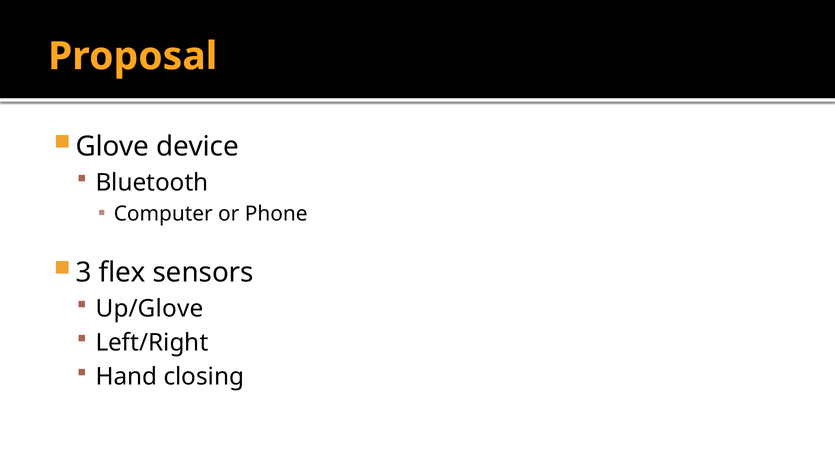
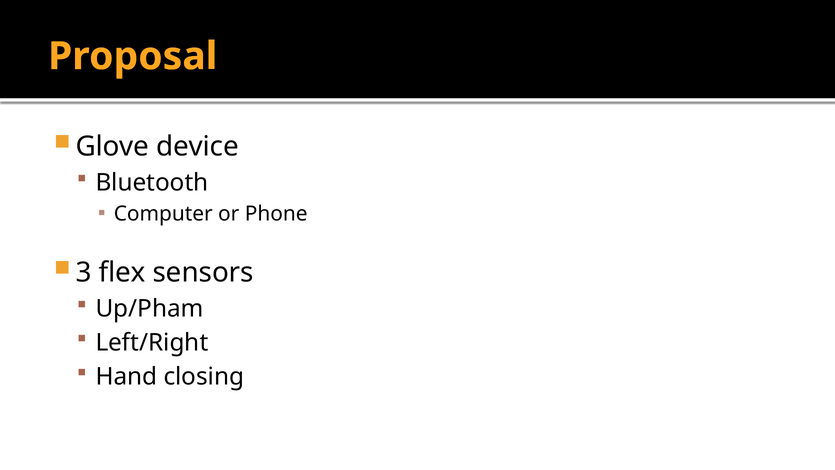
Up/Glove: Up/Glove -> Up/Pham (150, 308)
